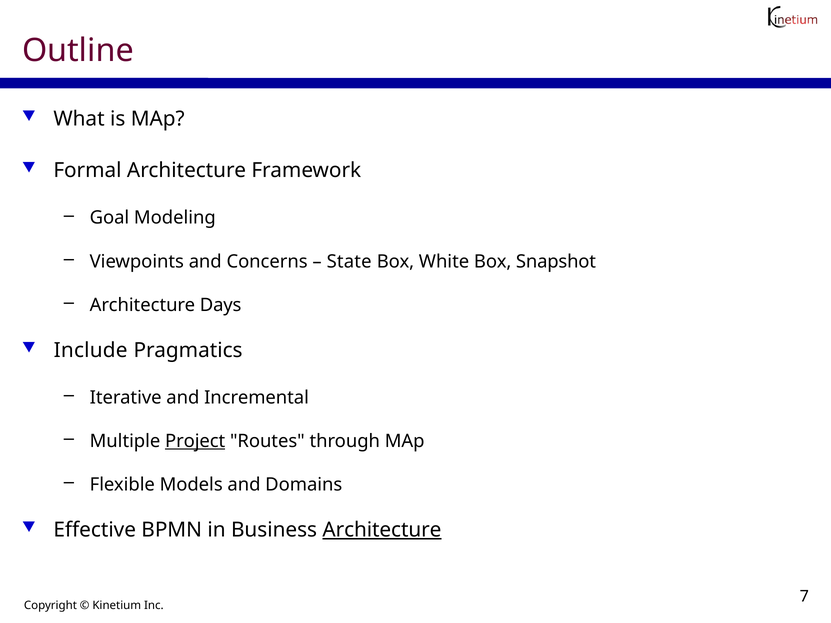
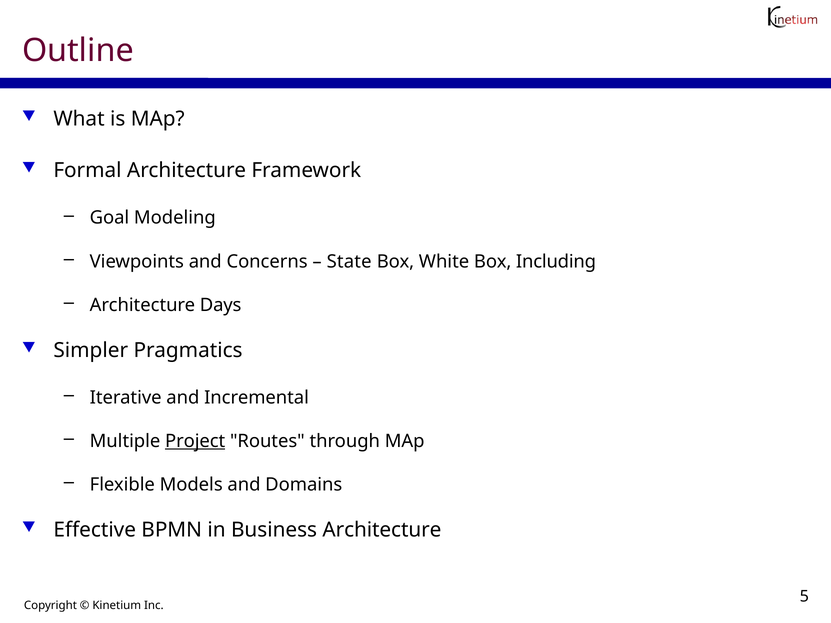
Snapshot: Snapshot -> Including (556, 262)
Include: Include -> Simpler (91, 350)
Architecture underline: present -> none (382, 530)
7: 7 -> 5 (804, 597)
